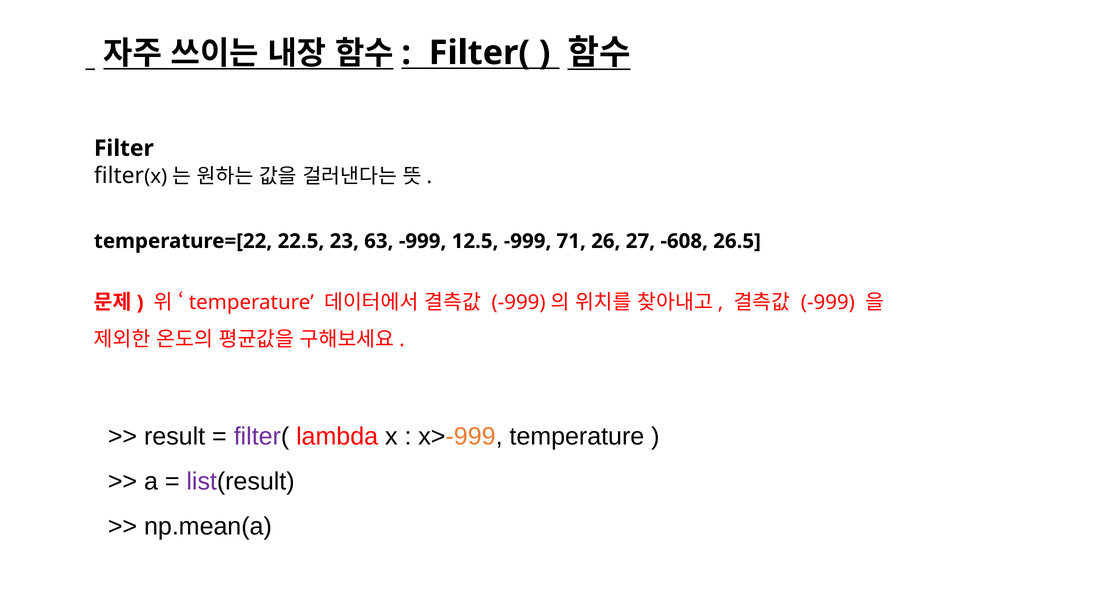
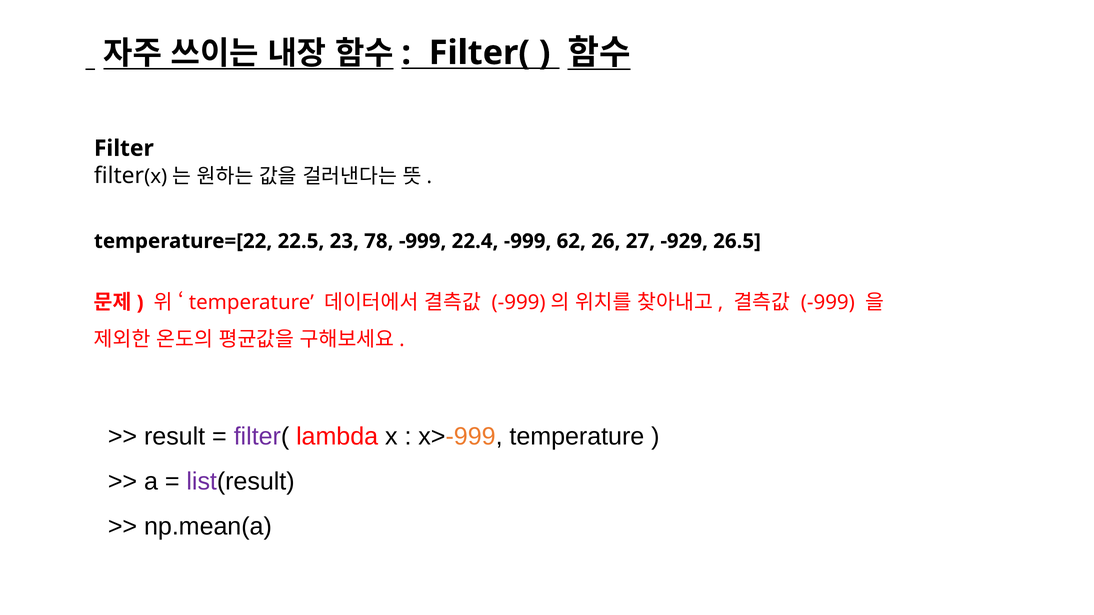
63: 63 -> 78 (379, 241)
12.5: 12.5 -> 22.4 (475, 241)
71: 71 -> 62 (571, 241)
-608: -608 -> -929 (684, 241)
